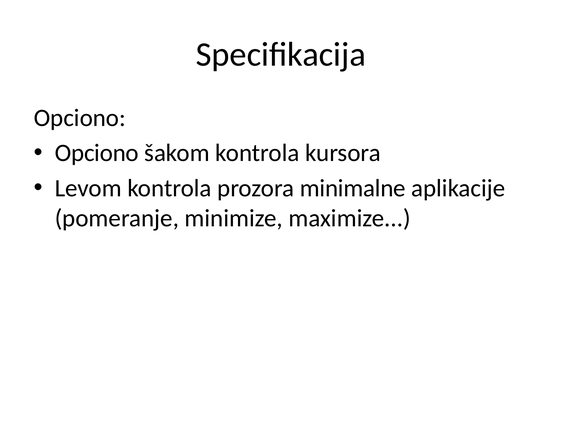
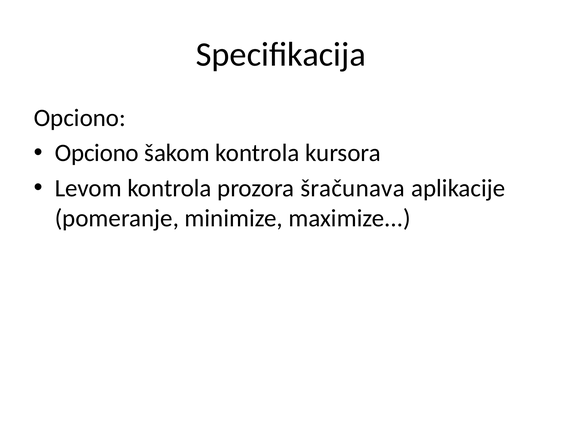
minimalne: minimalne -> šračunava (353, 188)
